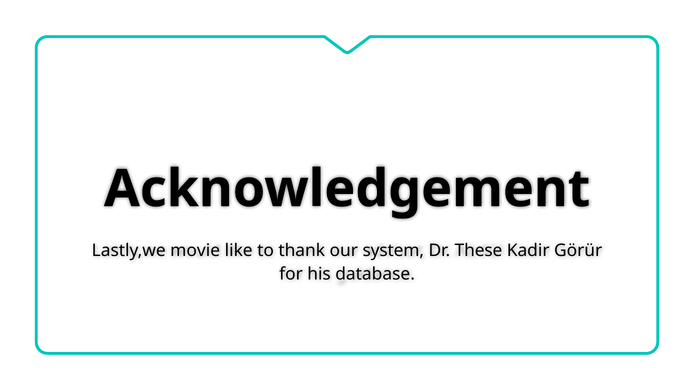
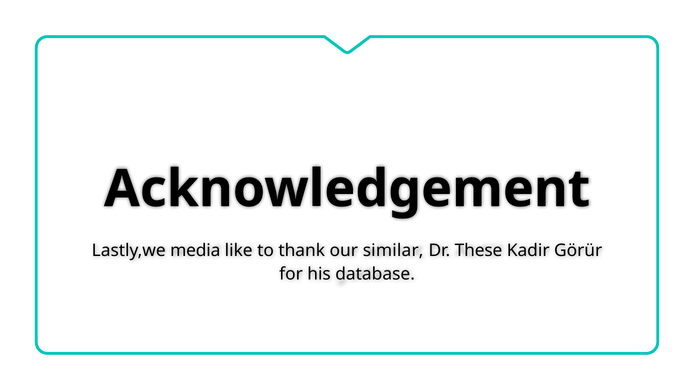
movie: movie -> media (195, 251)
system: system -> similar (393, 251)
